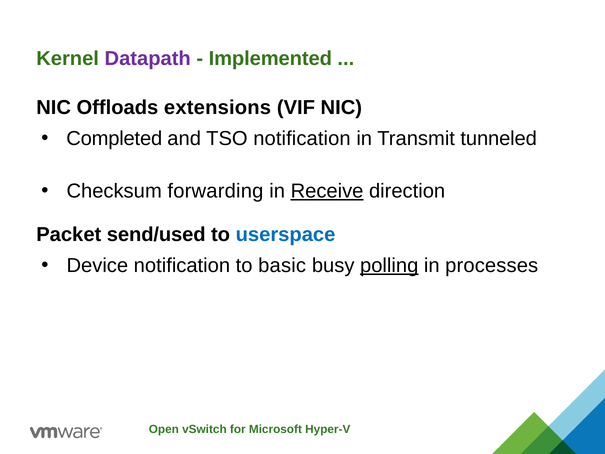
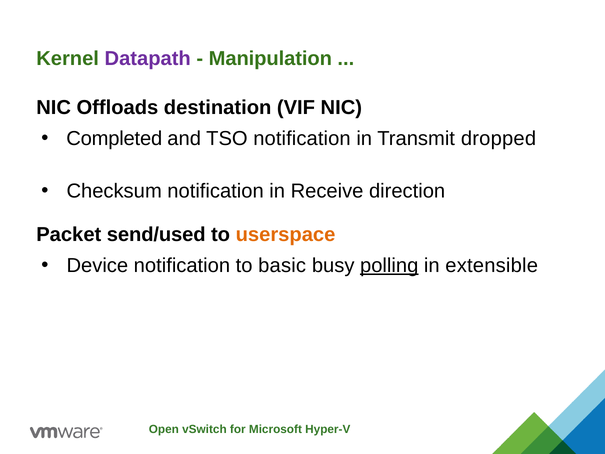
Implemented: Implemented -> Manipulation (270, 59)
extensions: extensions -> destination (218, 108)
tunneled: tunneled -> dropped (499, 138)
Checksum forwarding: forwarding -> notification (216, 191)
Receive underline: present -> none (327, 191)
userspace colour: blue -> orange (286, 235)
processes: processes -> extensible (492, 265)
